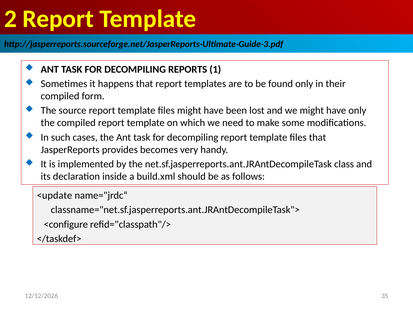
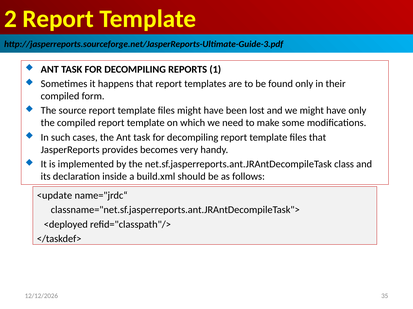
<configure: <configure -> <deployed (66, 225)
